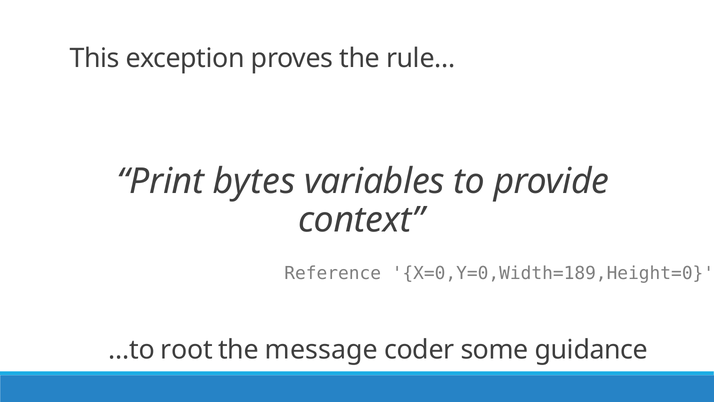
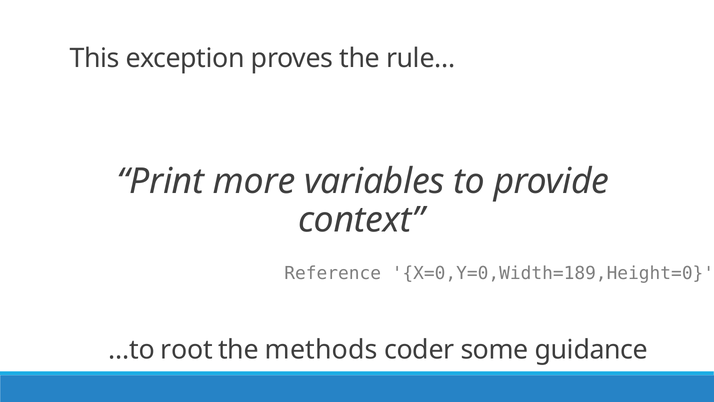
bytes: bytes -> more (254, 181)
message: message -> methods (321, 350)
